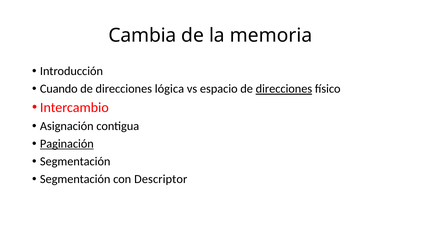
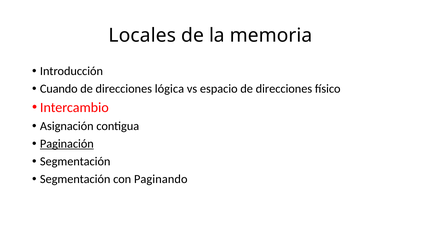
Cambia: Cambia -> Locales (142, 35)
direcciones underline: present -> none (284, 89)
Descriptor: Descriptor -> Paginando (161, 179)
